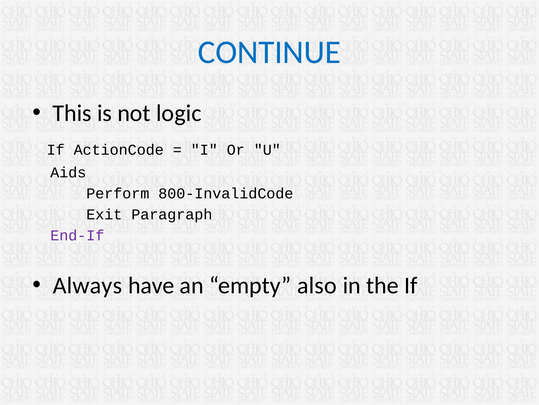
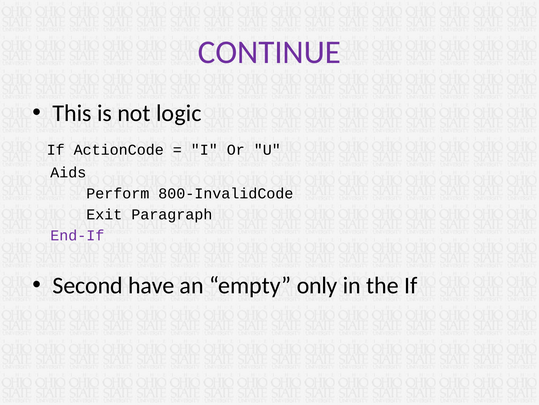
CONTINUE colour: blue -> purple (269, 52)
Always: Always -> Second (88, 285)
also: also -> only (317, 285)
